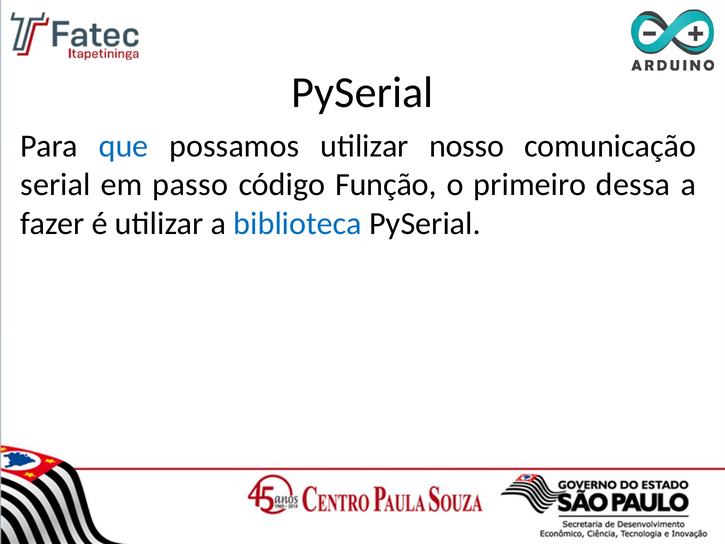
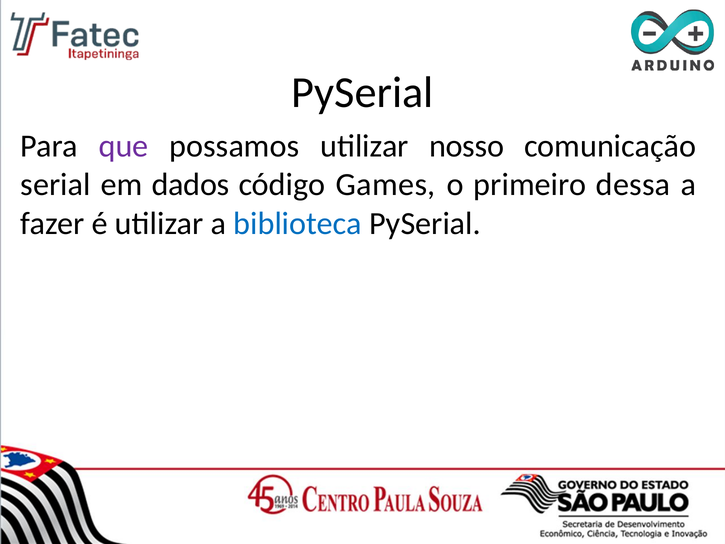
que colour: blue -> purple (124, 146)
passo: passo -> dados (191, 185)
Função: Função -> Games (386, 185)
